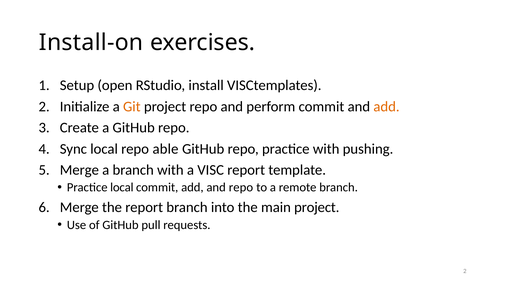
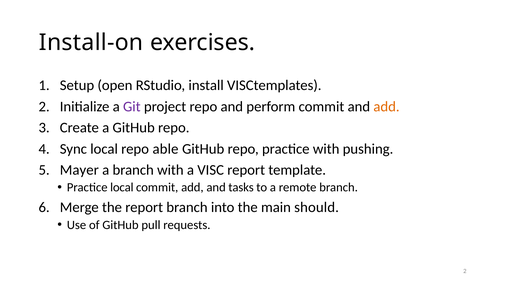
Git colour: orange -> purple (132, 107)
Merge: Merge -> Mayer (79, 170)
and repo: repo -> tasks (241, 187)
main project: project -> should (317, 208)
